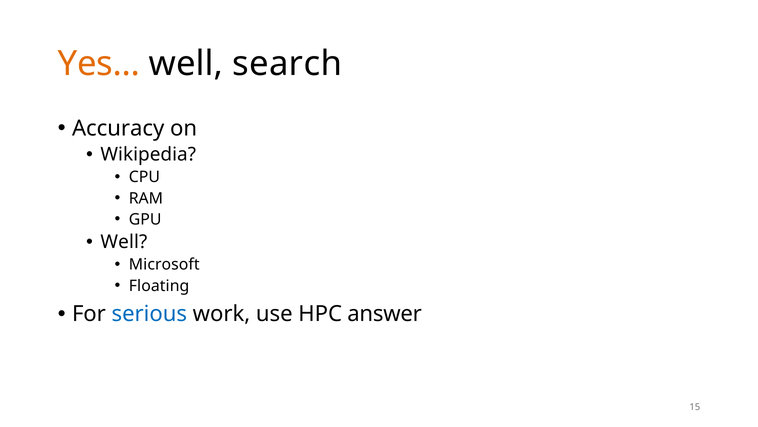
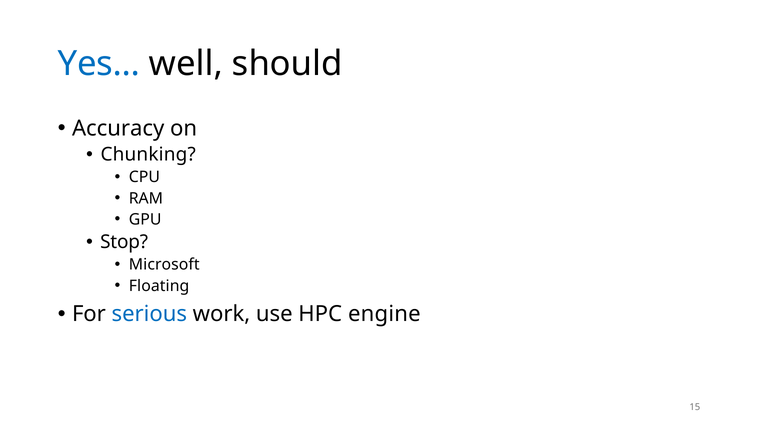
Yes colour: orange -> blue (99, 64)
search: search -> should (287, 64)
Wikipedia: Wikipedia -> Chunking (148, 154)
Well: Well -> Stop (124, 242)
answer: answer -> engine (384, 314)
